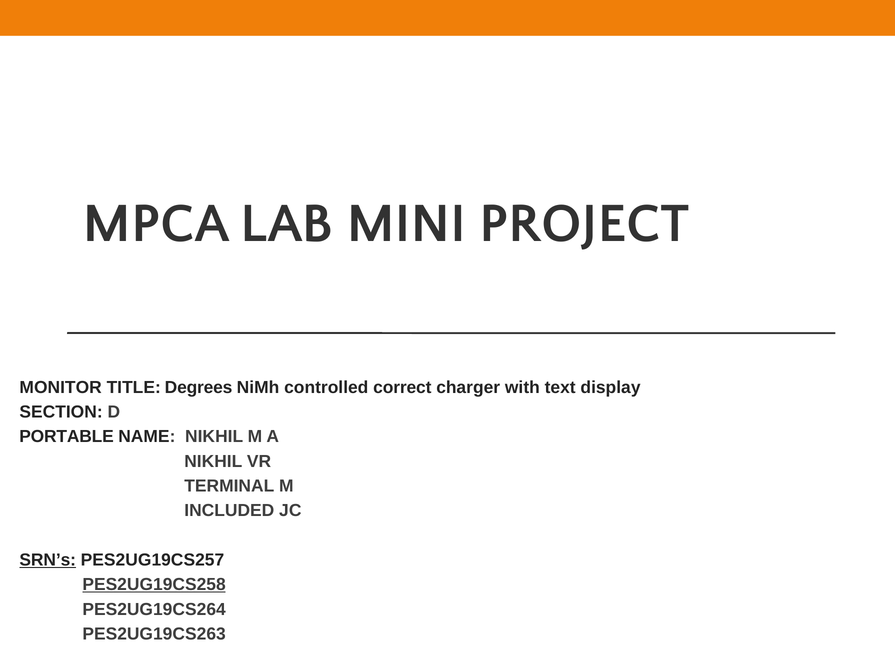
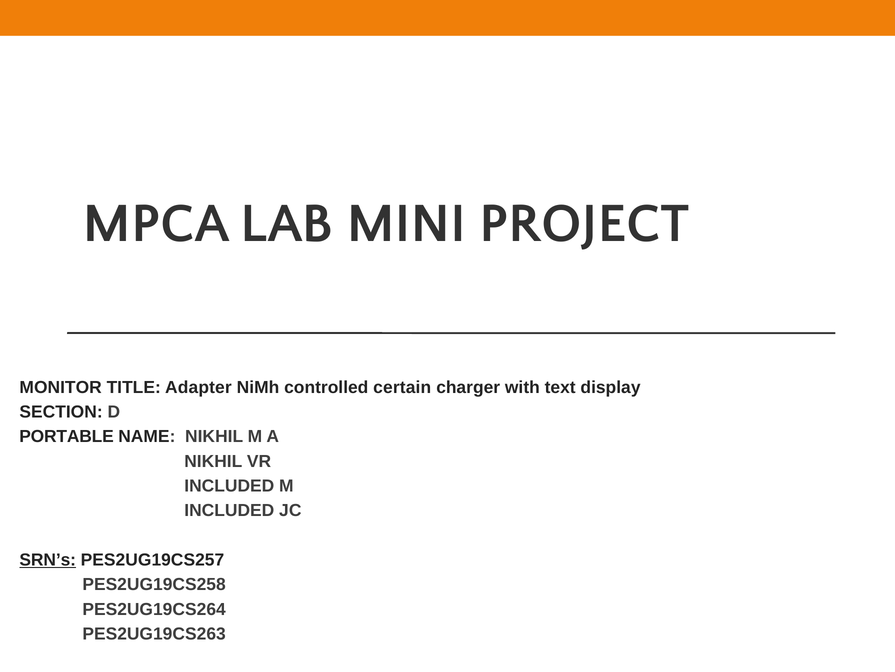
Degrees: Degrees -> Adapter (198, 387)
correct: correct -> certain (402, 387)
TERMINAL: TERMINAL -> INCLUDED (229, 486)
PES2UG19CS258 underline: present -> none (154, 584)
